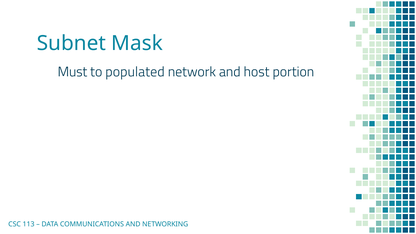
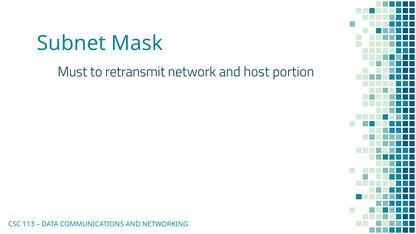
populated: populated -> retransmit (135, 72)
